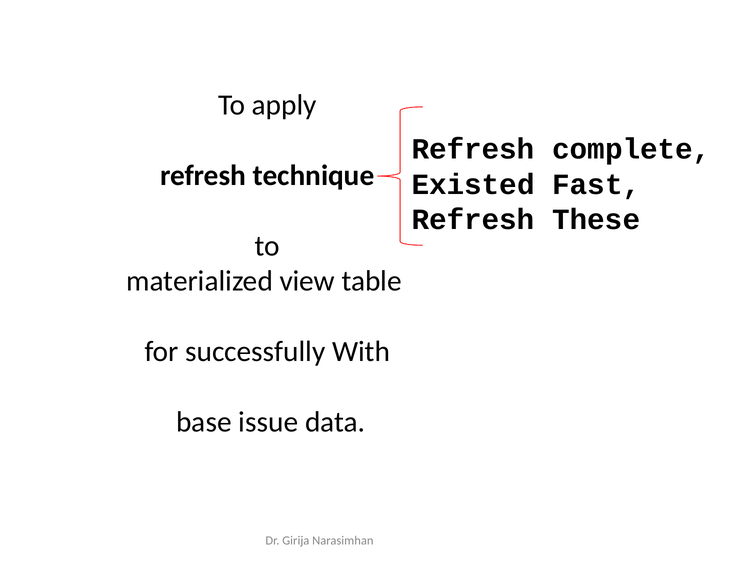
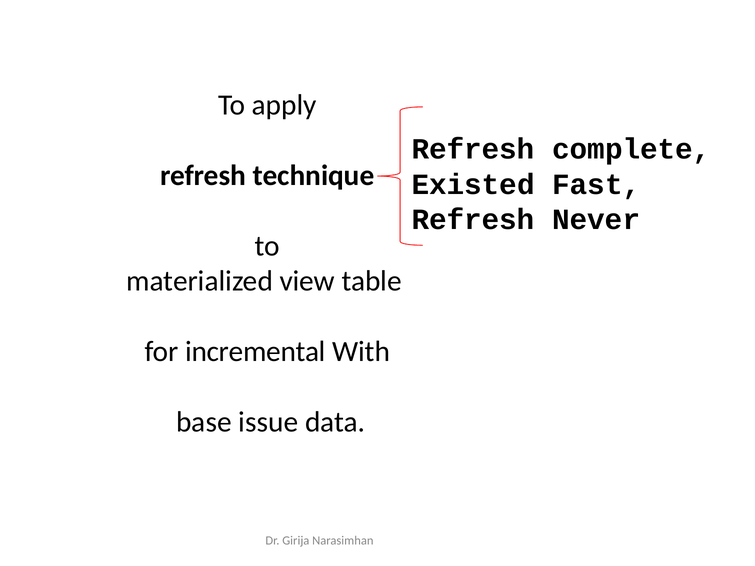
These: These -> Never (596, 220)
successfully: successfully -> incremental (255, 352)
